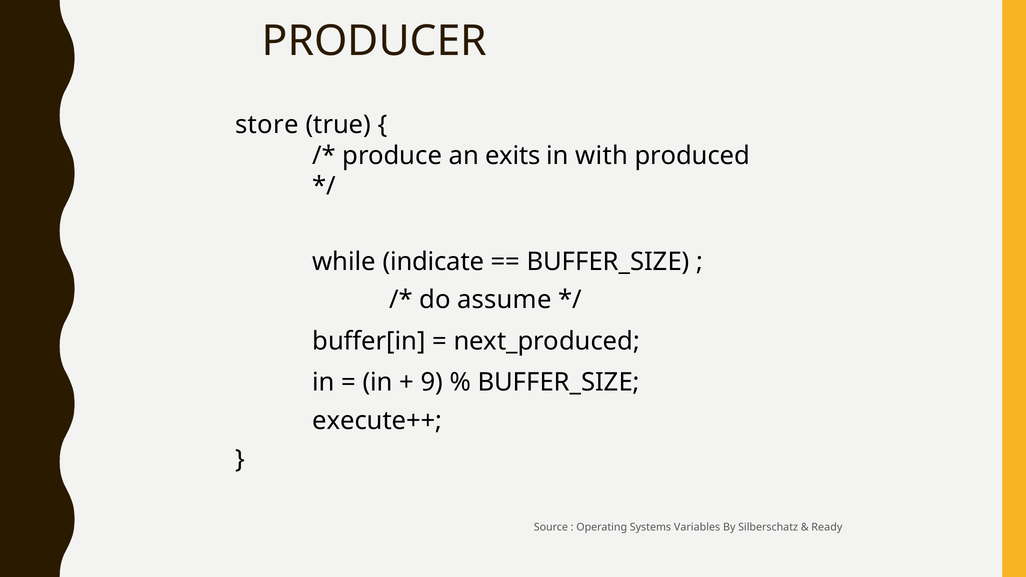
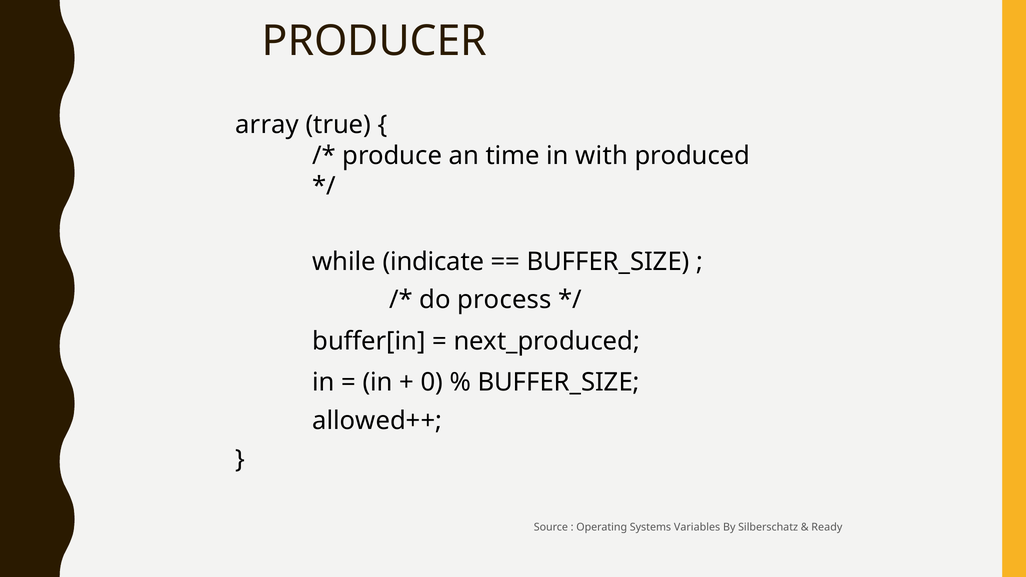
store: store -> array (267, 125)
exits: exits -> time (513, 156)
assume: assume -> process (504, 300)
9: 9 -> 0 (432, 383)
execute++: execute++ -> allowed++ (377, 421)
